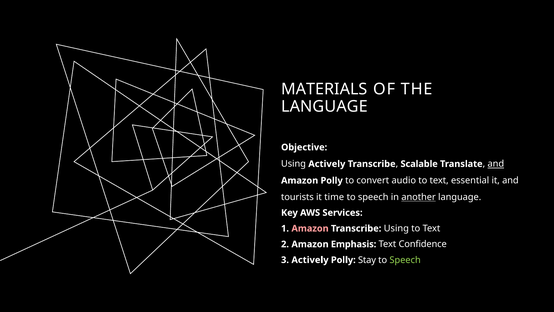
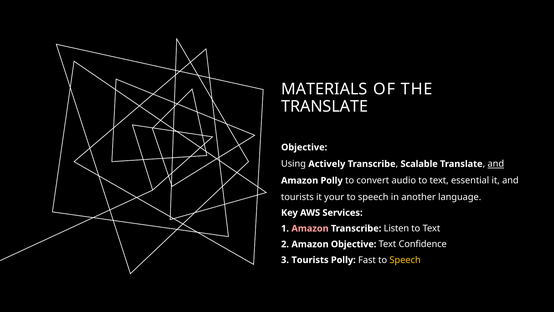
LANGUAGE: LANGUAGE -> TRANSLATE (325, 107)
time: time -> your (334, 197)
another underline: present -> none (419, 197)
Transcribe Using: Using -> Listen (396, 228)
Amazon Emphasis: Emphasis -> Objective (354, 244)
Actively: Actively -> Tourists (310, 260)
Stay: Stay -> Fast (367, 260)
Speech colour: light green -> yellow (405, 260)
